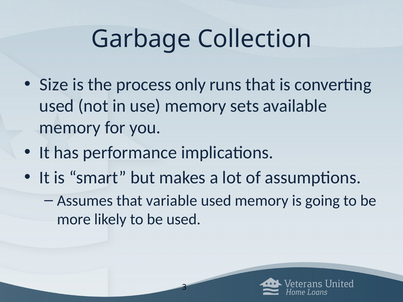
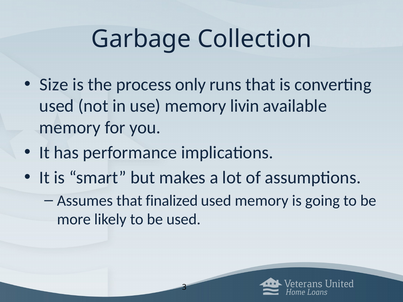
sets: sets -> livin (245, 106)
variable: variable -> finalized (172, 201)
